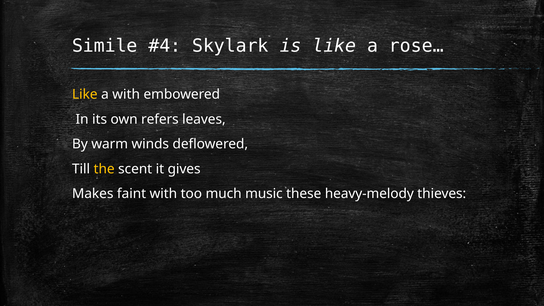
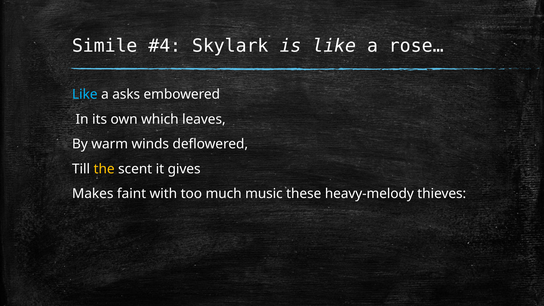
Like colour: yellow -> light blue (85, 94)
a with: with -> asks (126, 94)
refers: refers -> which (160, 119)
